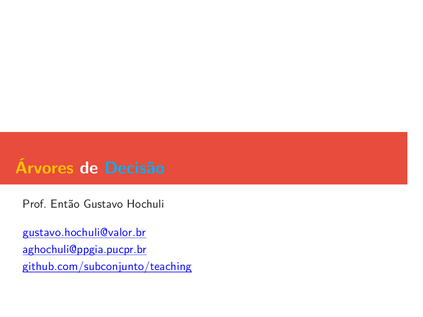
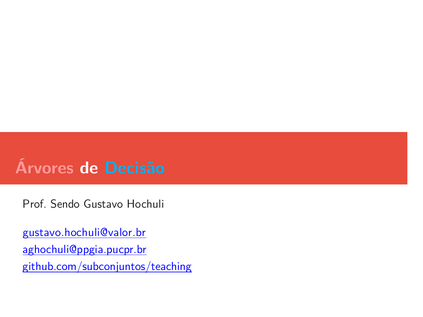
Árvores colour: yellow -> pink (44, 168)
Então: Então -> Sendo (65, 204)
github.com/subconjunto/teaching: github.com/subconjunto/teaching -> github.com/subconjuntos/teaching (107, 267)
